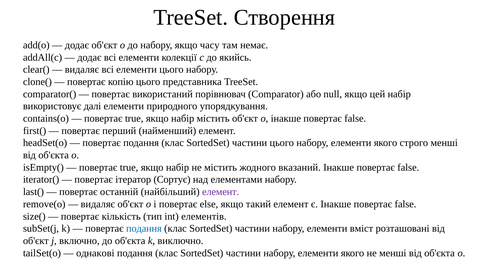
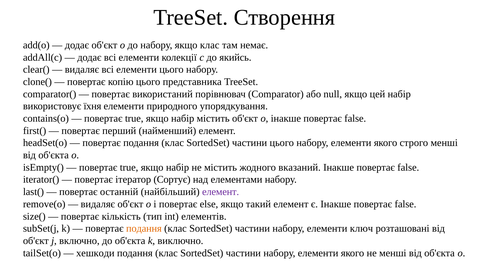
якщо часу: часу -> клас (210, 45)
далі: далі -> їхня (92, 106)
подання colour: blue -> orange (144, 229)
вміст: вміст -> ключ (361, 229)
однакові: однакові -> хешкоди (95, 253)
